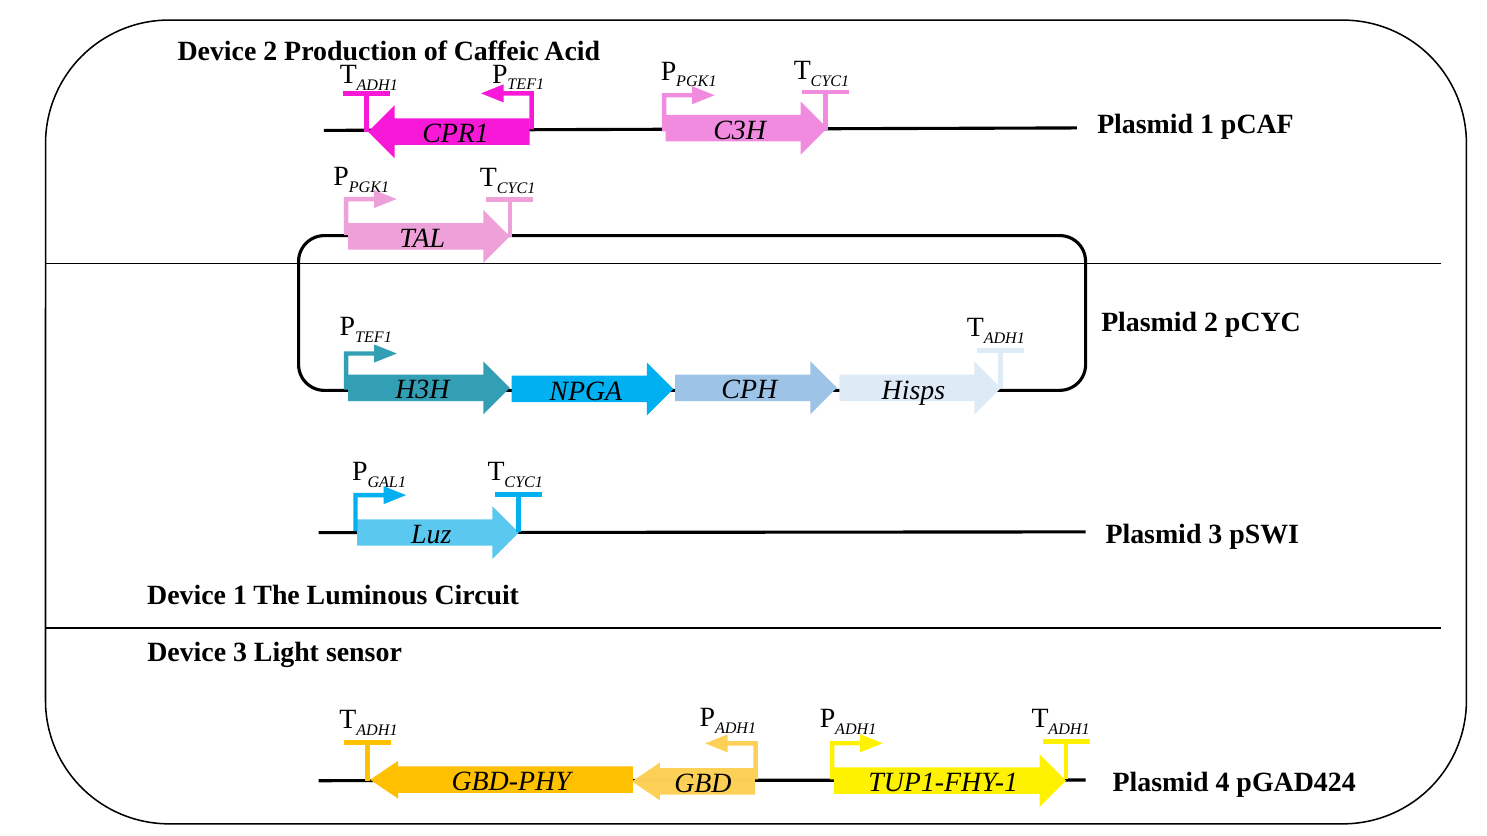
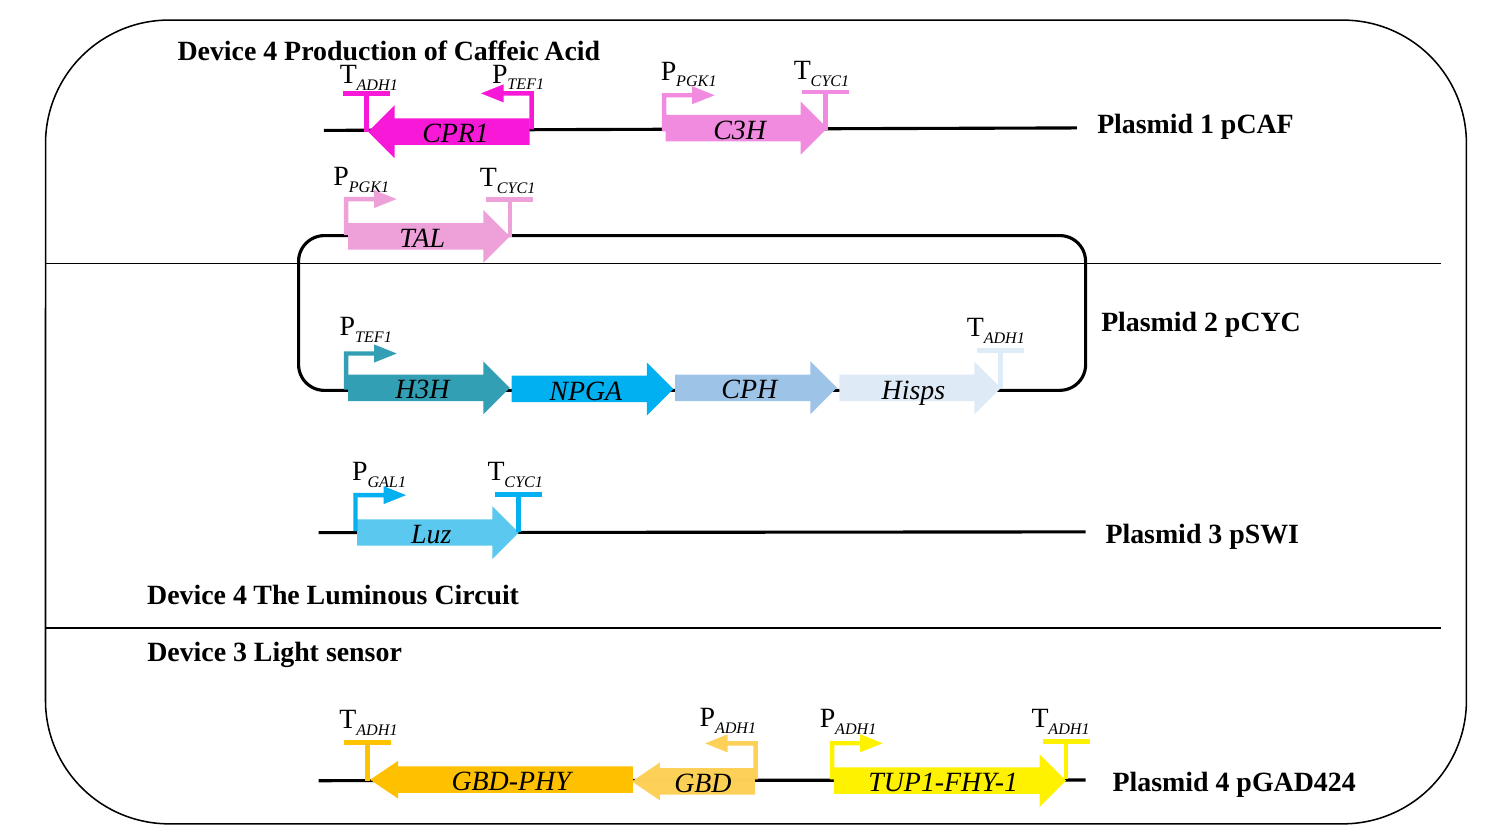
2: 2 -> 4 (270, 51)
1: 1 -> 4 (240, 595)
